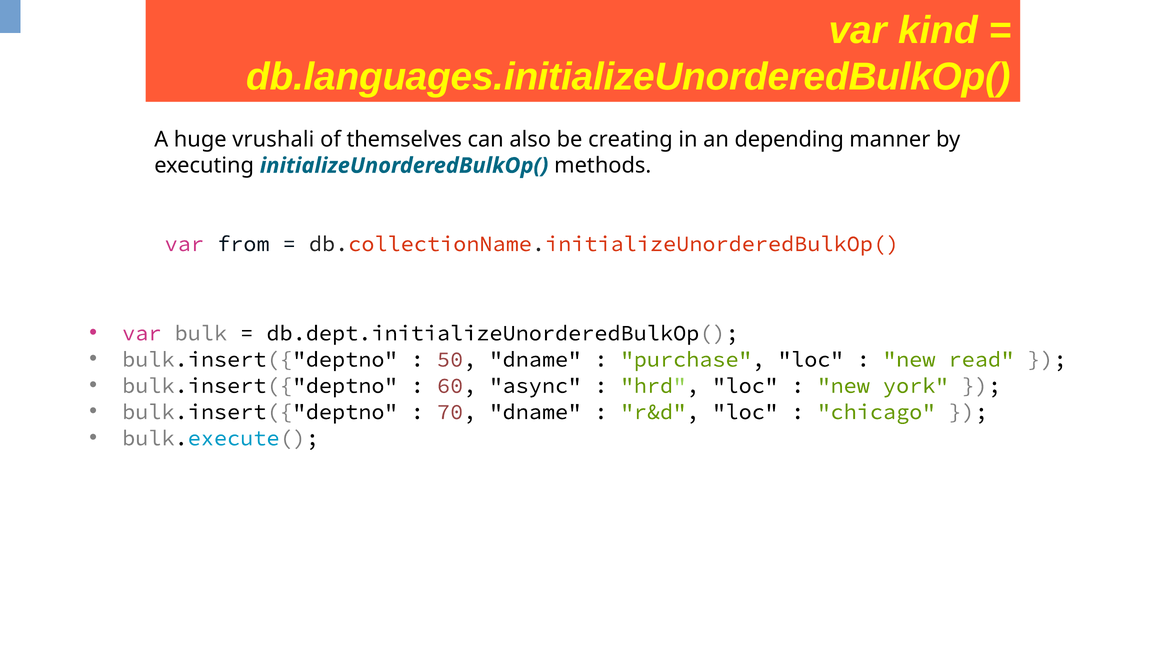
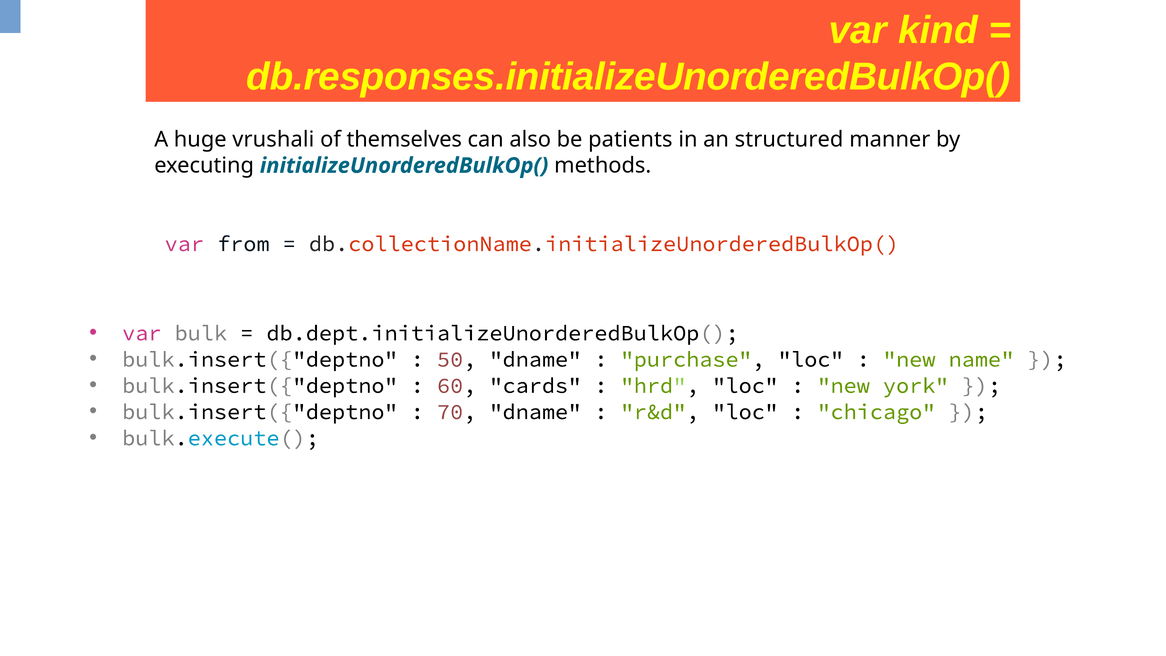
db.languages.initializeUnorderedBulkOp(: db.languages.initializeUnorderedBulkOp( -> db.responses.initializeUnorderedBulkOp( (629, 77)
creating: creating -> patients (630, 139)
depending: depending -> structured (789, 139)
read: read -> name (981, 359)
async: async -> cards (535, 386)
